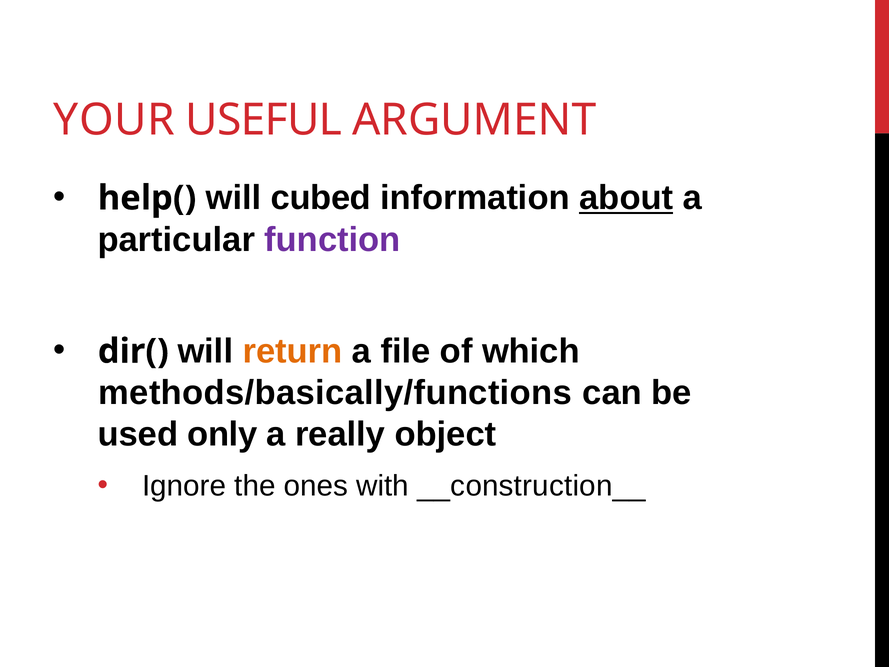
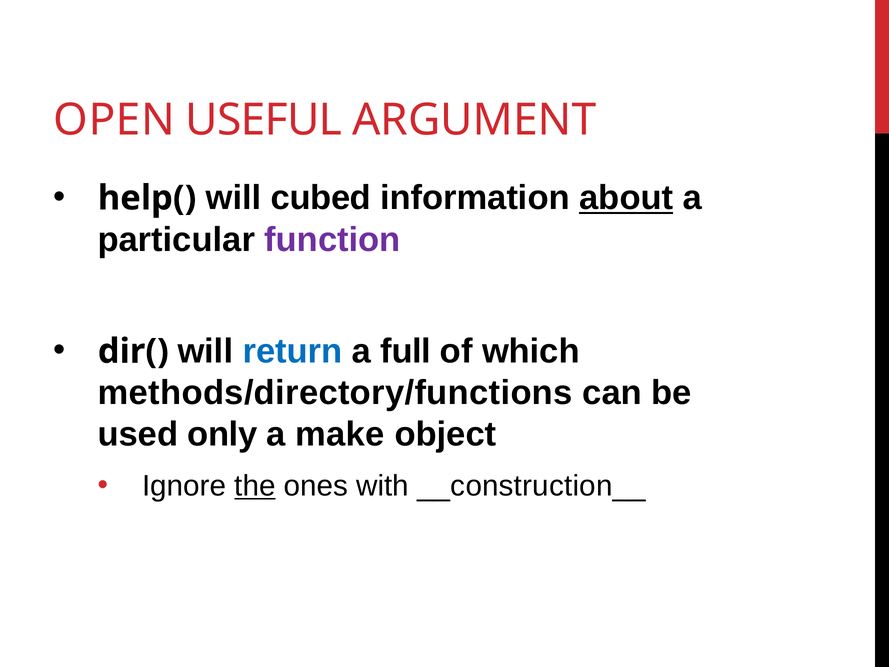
YOUR: YOUR -> OPEN (114, 120)
return colour: orange -> blue (293, 351)
file: file -> full (406, 351)
methods/basically/functions: methods/basically/functions -> methods/directory/functions (335, 393)
really: really -> make (340, 434)
the underline: none -> present (255, 486)
